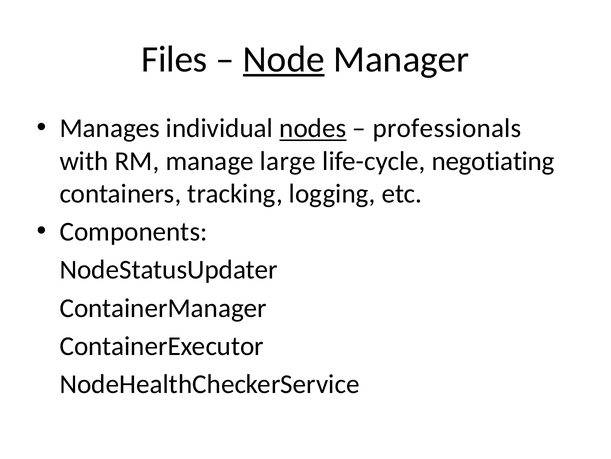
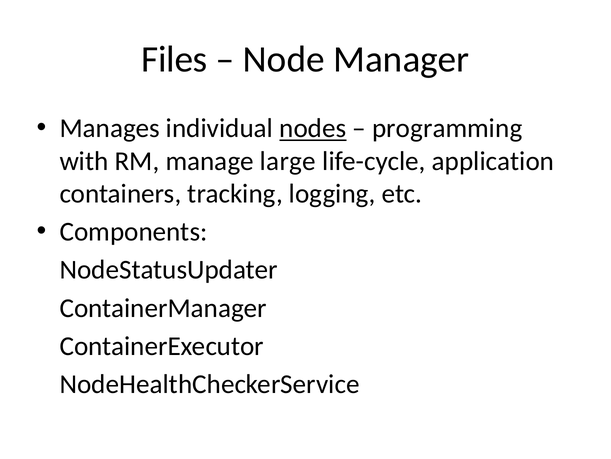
Node underline: present -> none (284, 59)
professionals: professionals -> programming (447, 128)
negotiating: negotiating -> application (493, 161)
